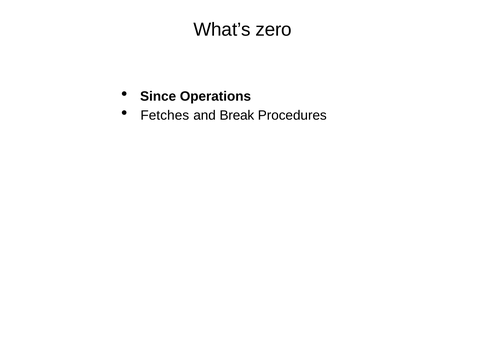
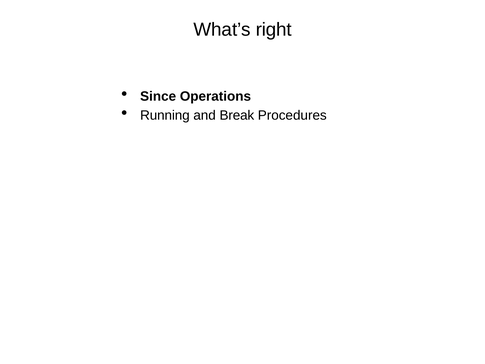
zero: zero -> right (274, 30)
Fetches: Fetches -> Running (165, 115)
